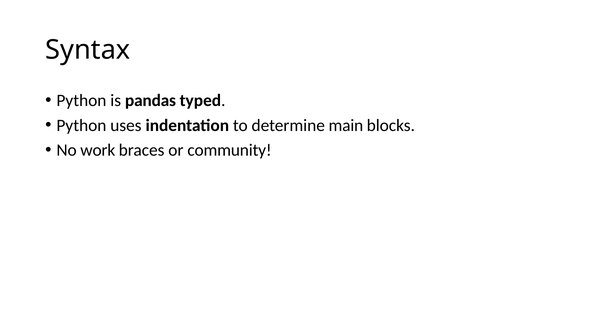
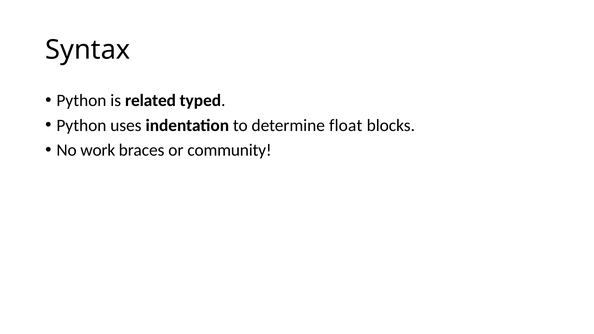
pandas: pandas -> related (150, 100)
main: main -> float (346, 125)
